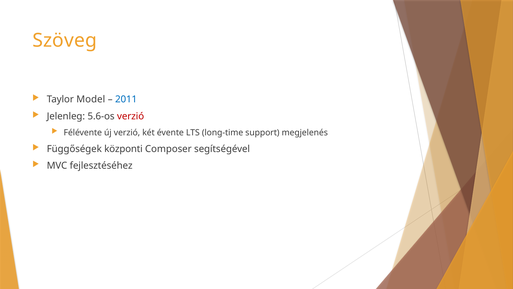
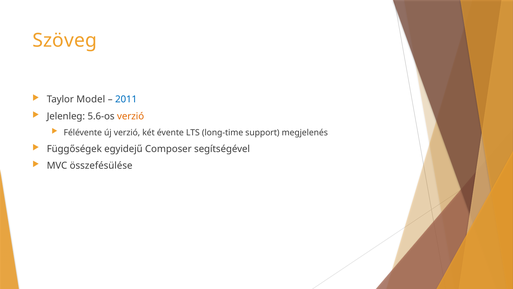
verzió colour: red -> orange (131, 116)
központi: központi -> egyidejű (123, 149)
fejlesztéséhez: fejlesztéséhez -> összefésülése (101, 166)
